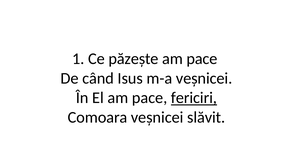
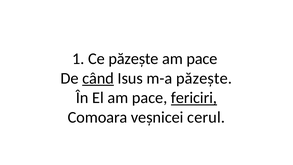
când underline: none -> present (98, 78)
m-a veșnicei: veșnicei -> păzește (204, 78)
slăvit: slăvit -> cerul (206, 117)
